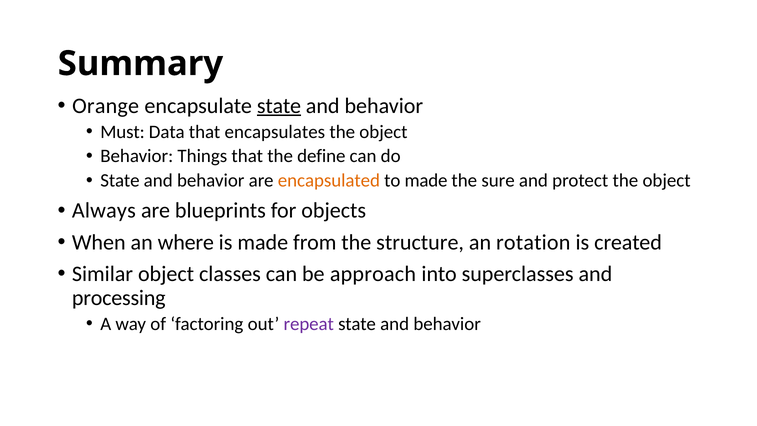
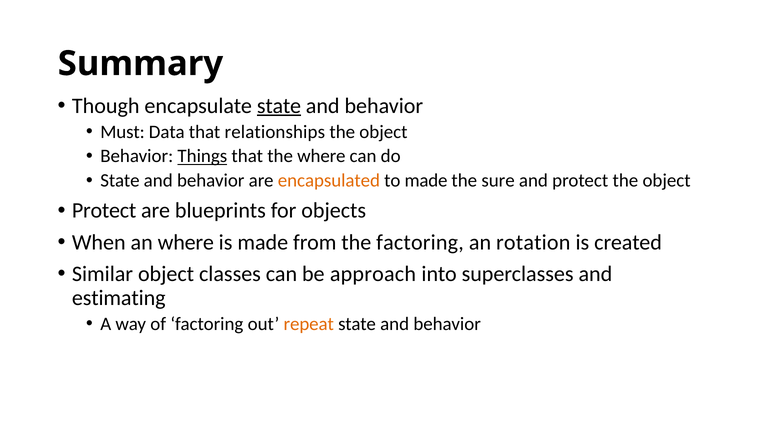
Orange: Orange -> Though (106, 106)
encapsulates: encapsulates -> relationships (275, 132)
Things underline: none -> present (202, 156)
the define: define -> where (321, 156)
Always: Always -> Protect (104, 210)
the structure: structure -> factoring (420, 242)
processing: processing -> estimating (119, 298)
repeat colour: purple -> orange (309, 324)
